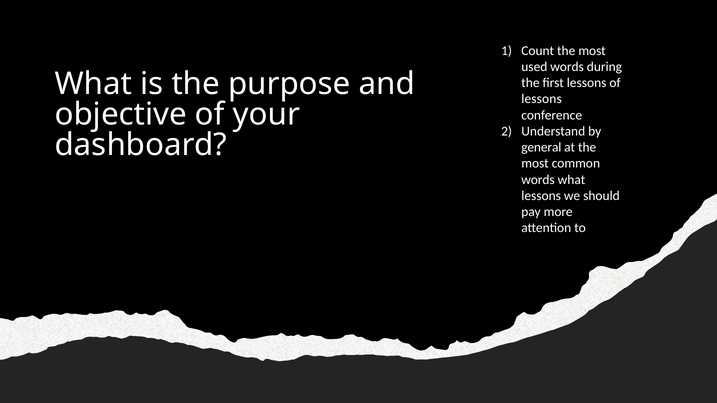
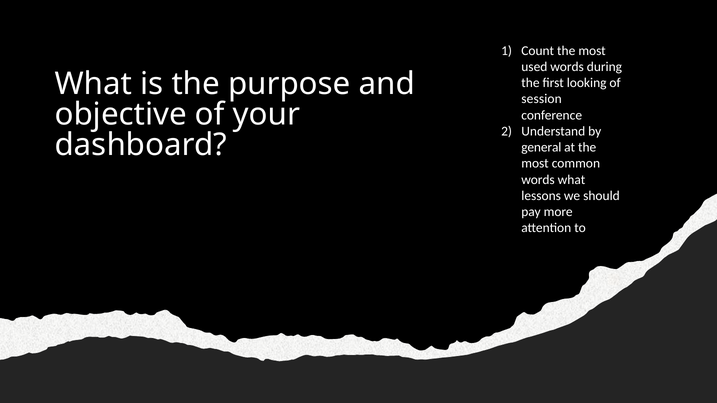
first lessons: lessons -> looking (587, 83)
lessons: lessons -> session (542, 99)
